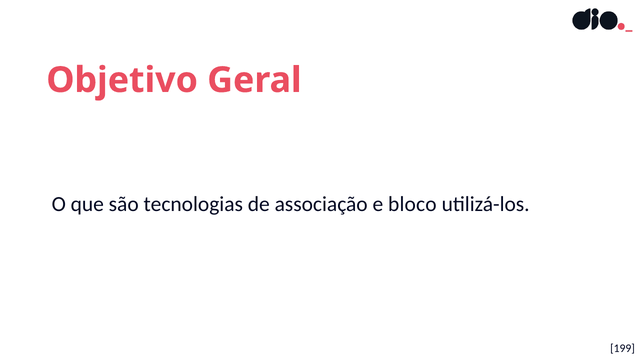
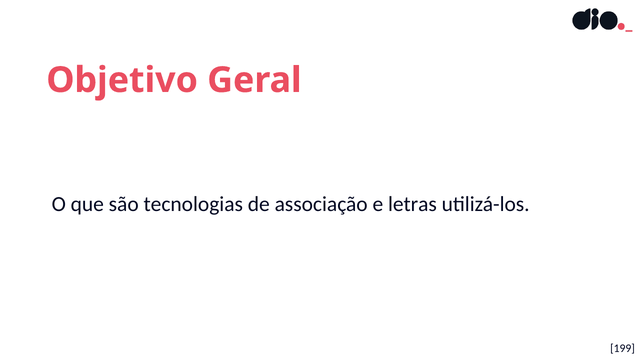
bloco: bloco -> letras (412, 204)
